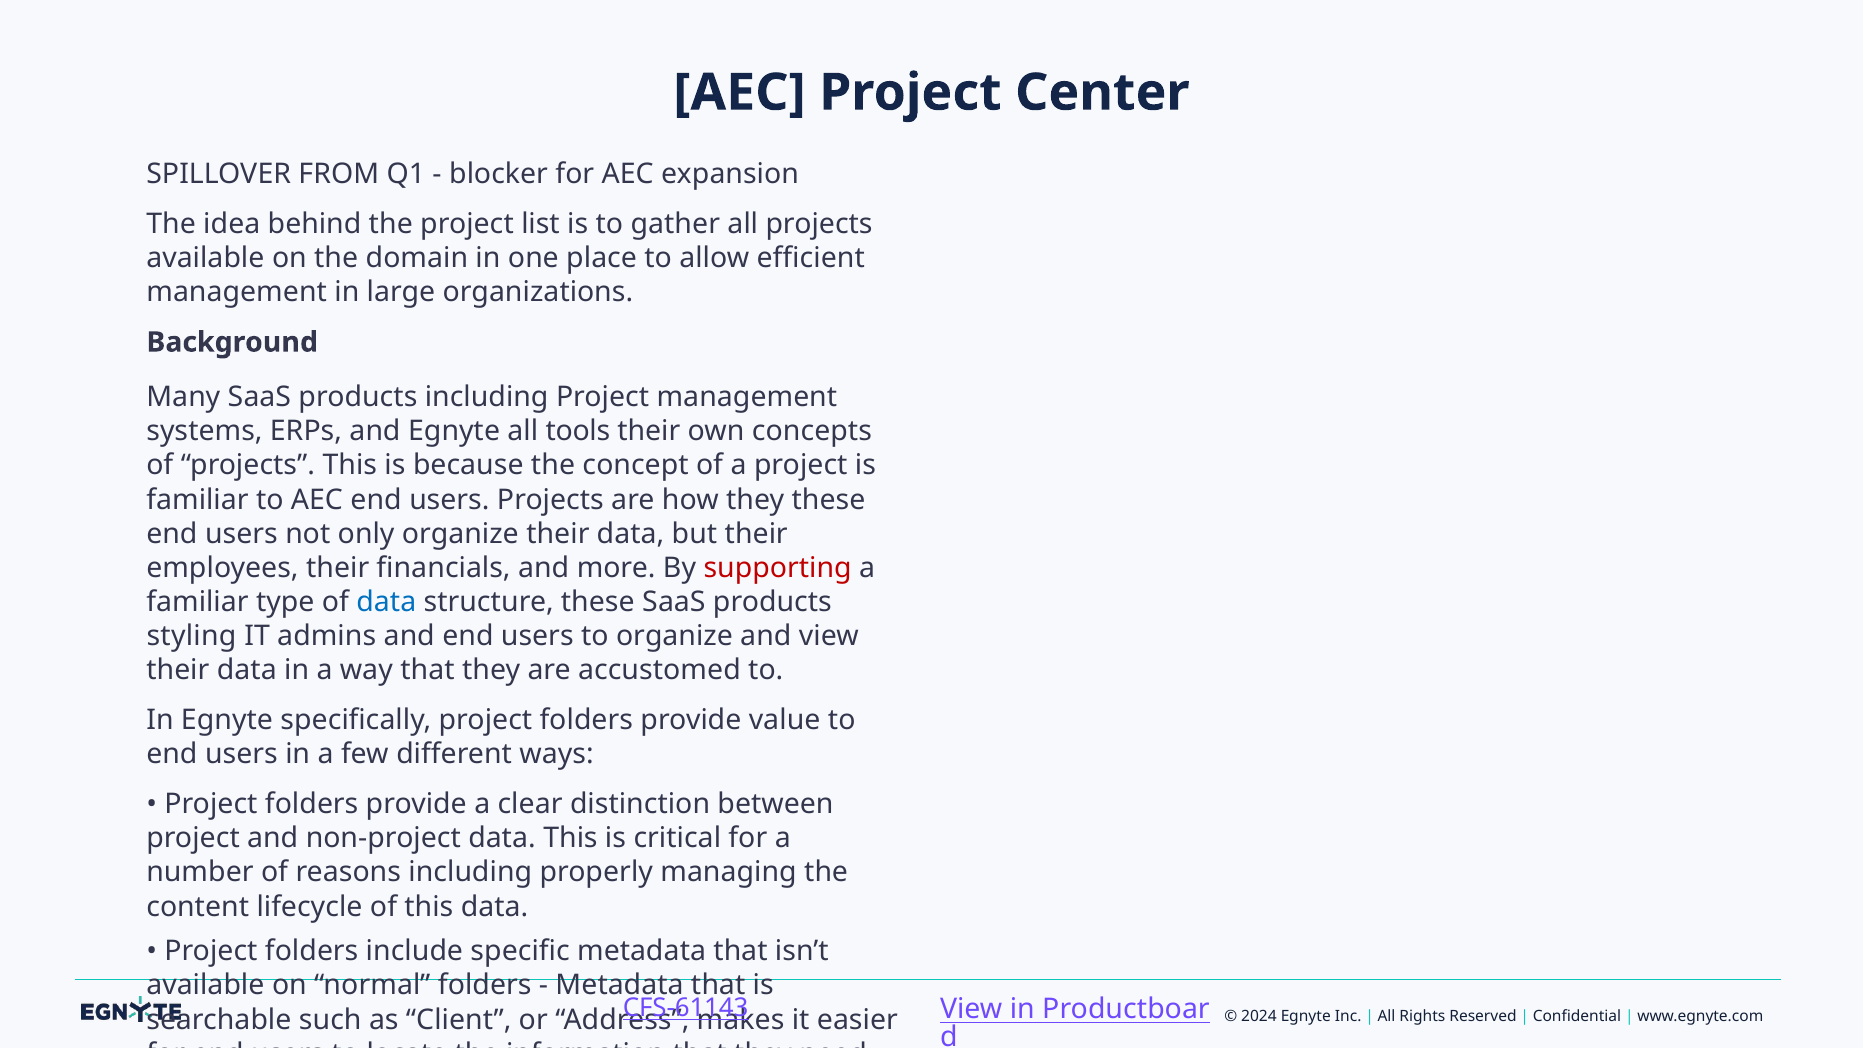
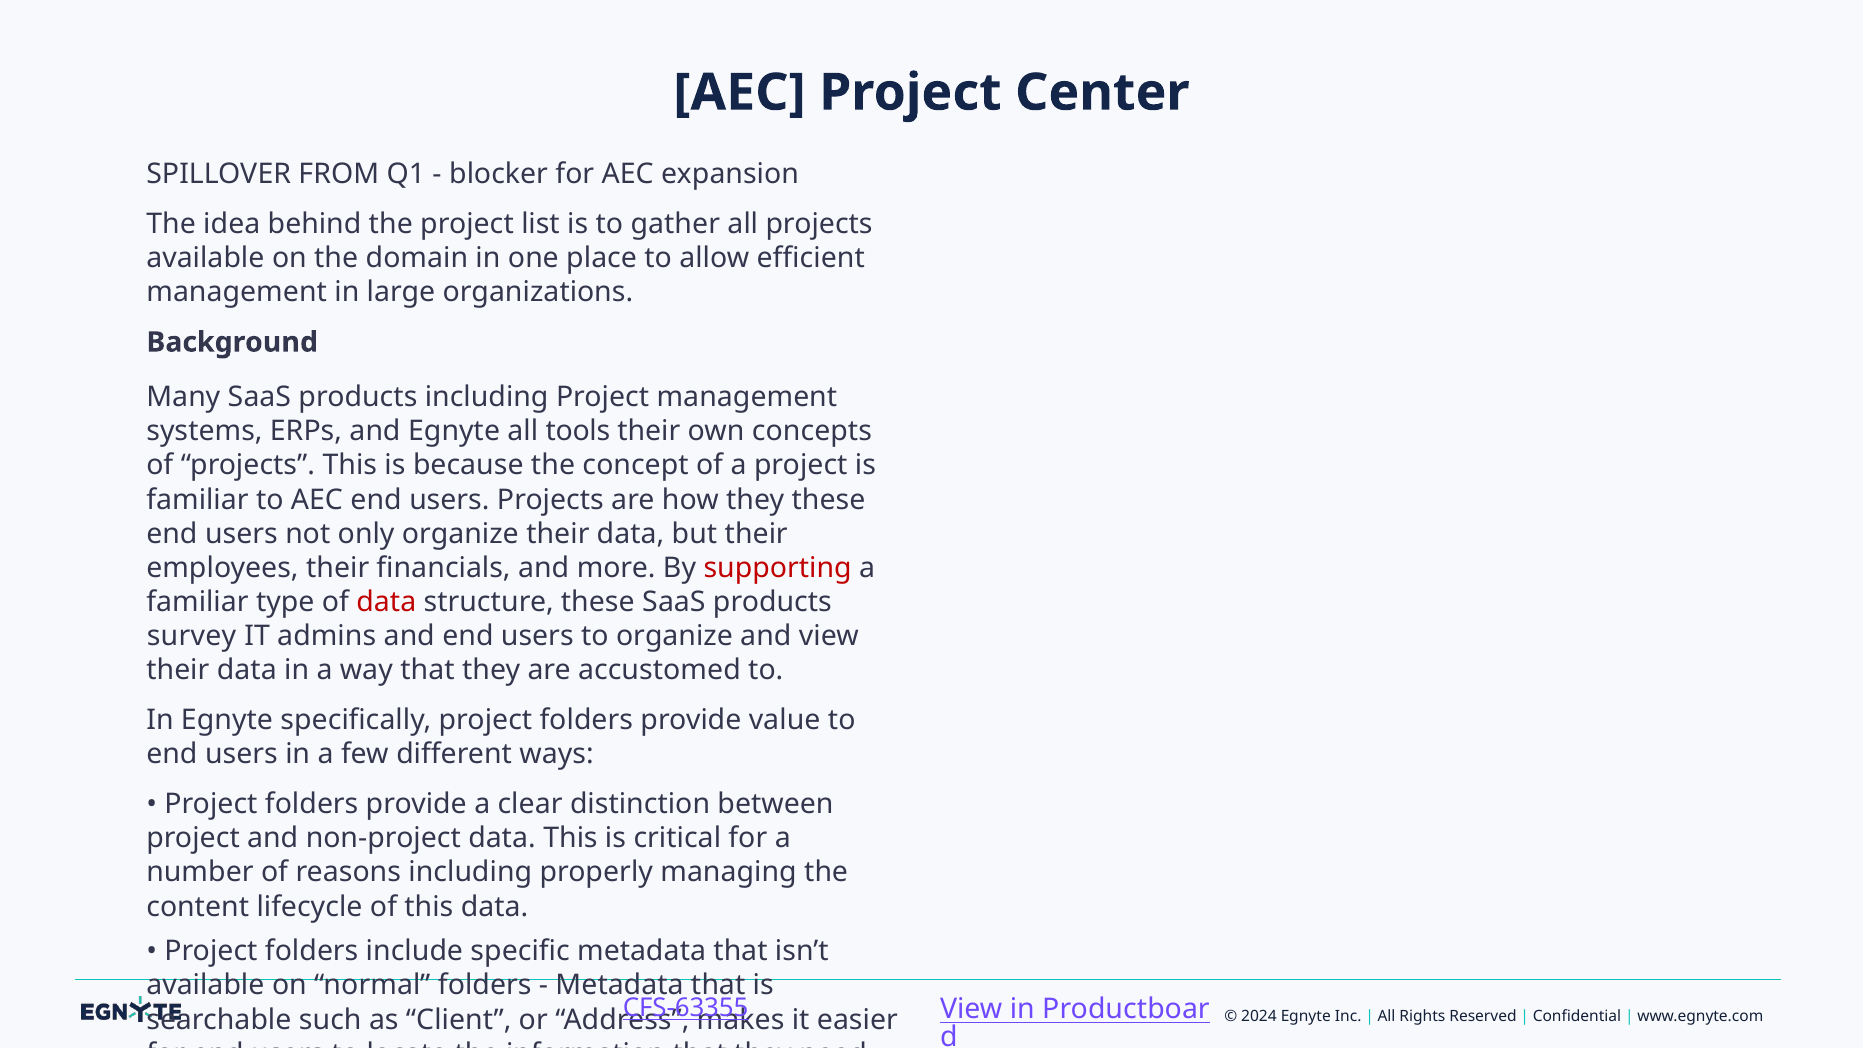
data colour: blue -> red (386, 602)
styling: styling -> survey (192, 636)
CFS-61143: CFS-61143 -> CFS-63355 (686, 1008)
